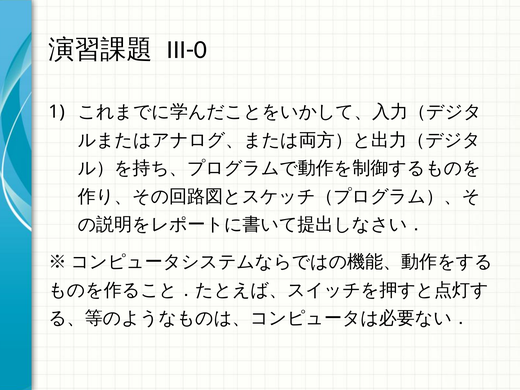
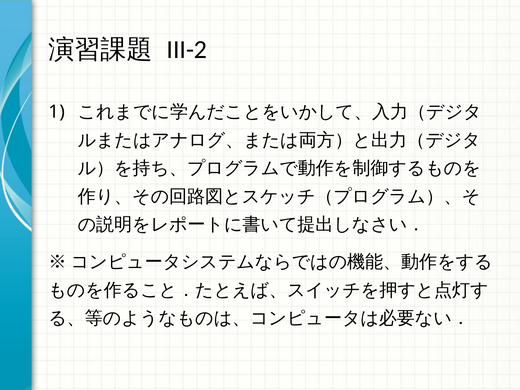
III-0: III-0 -> III-2 (187, 50)
